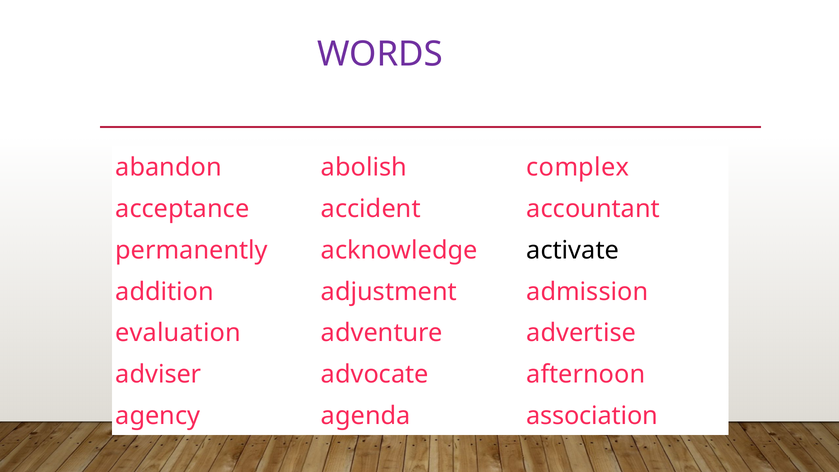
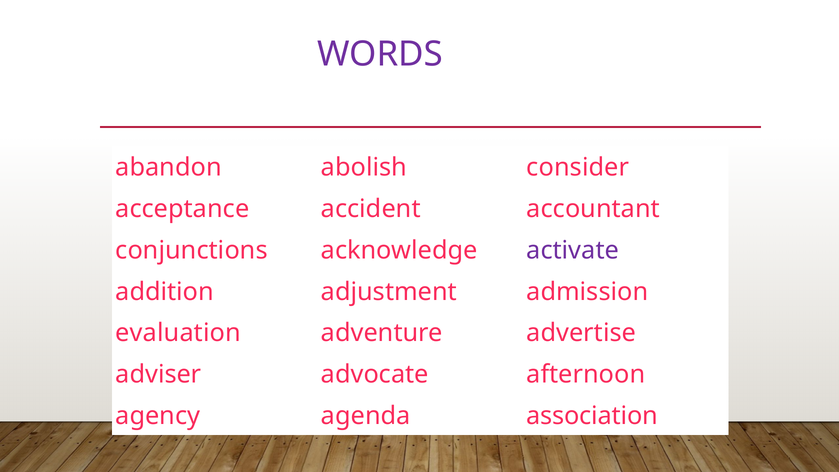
complex: complex -> consider (578, 168)
permanently: permanently -> conjunctions (192, 250)
activate colour: black -> purple (573, 250)
